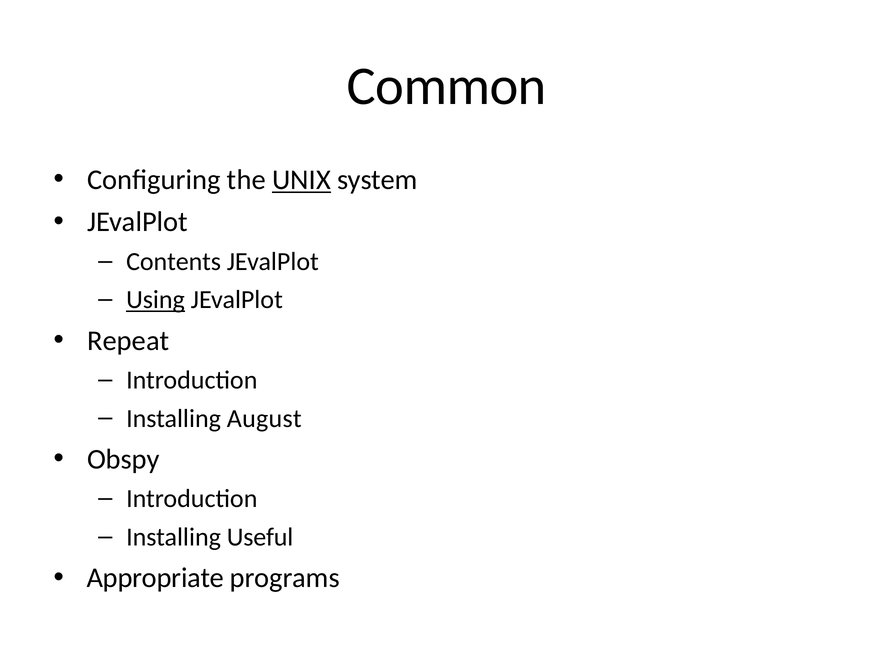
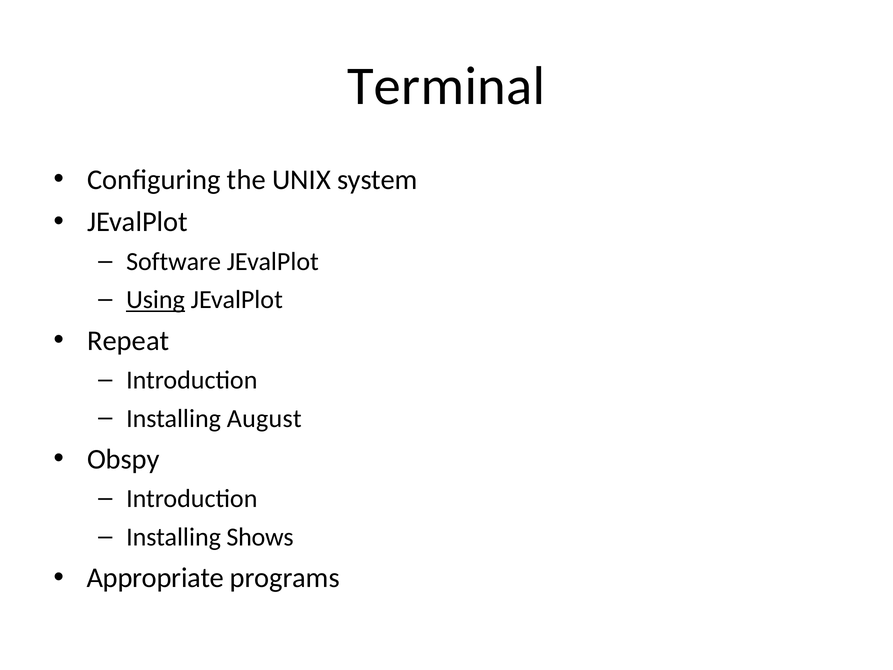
Common: Common -> Terminal (446, 86)
UNIX underline: present -> none (302, 180)
Contents: Contents -> Software (174, 262)
Useful: Useful -> Shows (260, 537)
